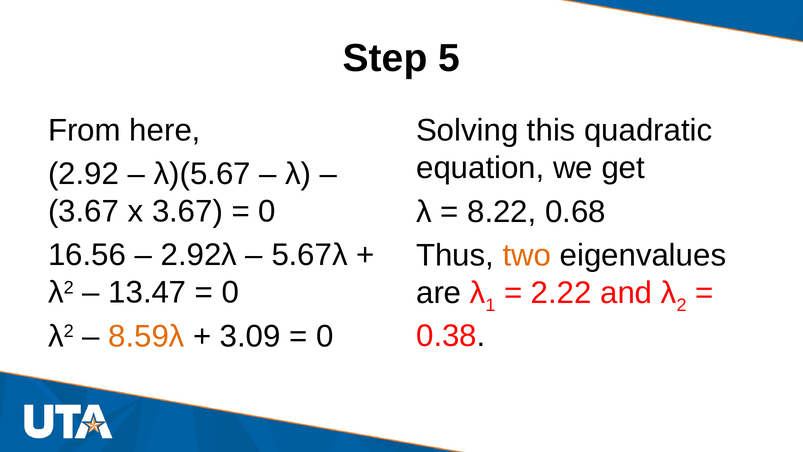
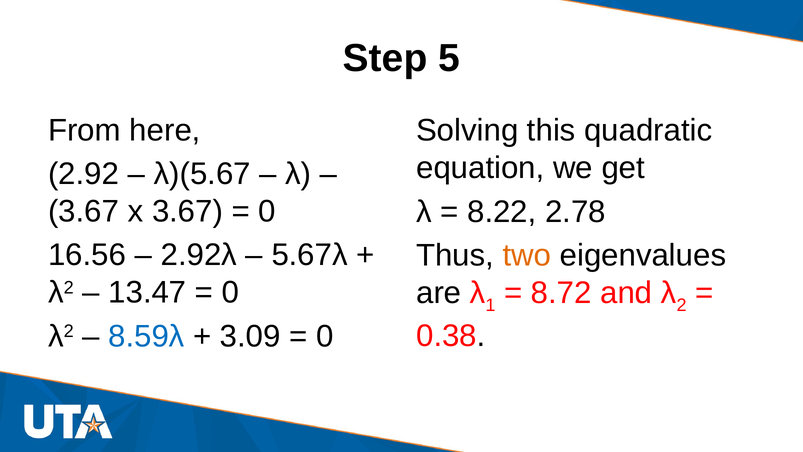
0.68: 0.68 -> 2.78 (575, 212)
2.22: 2.22 -> 8.72 (561, 293)
8.59λ colour: orange -> blue (146, 336)
